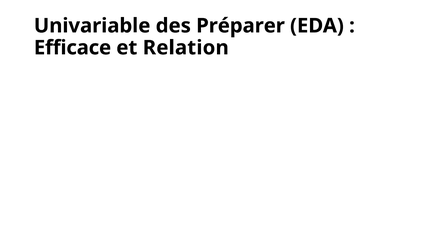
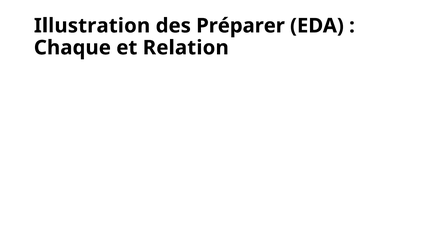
Univariable: Univariable -> Illustration (92, 26)
Efficace: Efficace -> Chaque (72, 48)
